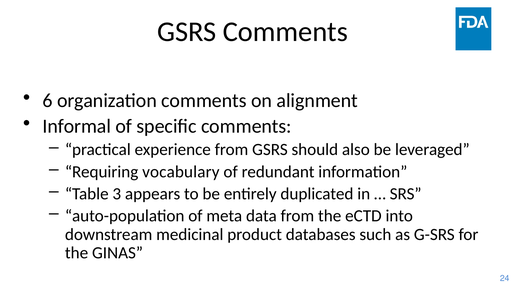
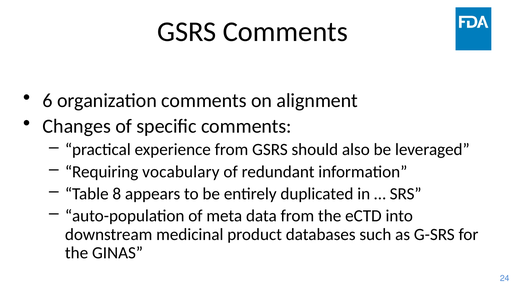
Informal: Informal -> Changes (77, 126)
3: 3 -> 8 (117, 193)
